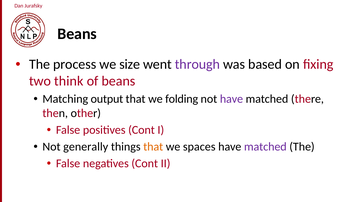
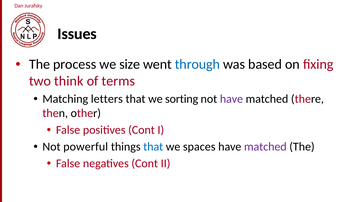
Beans: Beans -> Issues (77, 34)
through colour: purple -> blue (197, 64)
of beans: beans -> terms (118, 81)
output: output -> letters (107, 99)
folding: folding -> sorting (182, 99)
generally: generally -> powerful (86, 147)
that colour: orange -> blue (153, 147)
